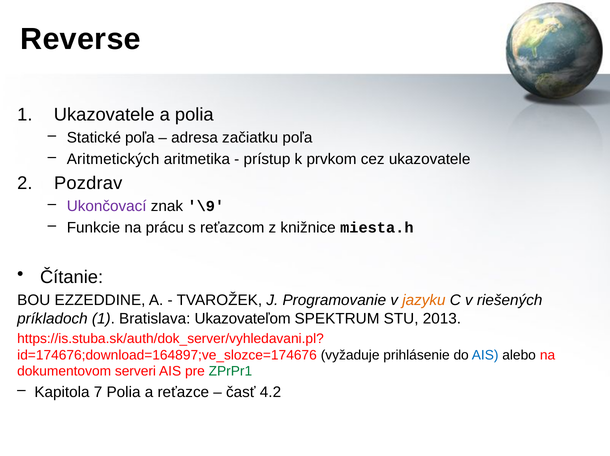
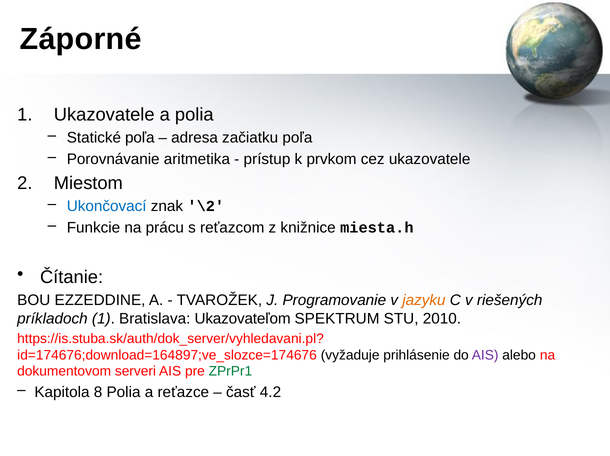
Reverse: Reverse -> Záporné (81, 39)
Aritmetických: Aritmetických -> Porovnávanie (113, 159)
Pozdrav: Pozdrav -> Miestom (88, 183)
Ukončovací colour: purple -> blue (107, 206)
\9: \9 -> \2 (206, 206)
2013: 2013 -> 2010 (442, 319)
AIS colour: blue -> purple (485, 355)
7: 7 -> 8 (98, 392)
